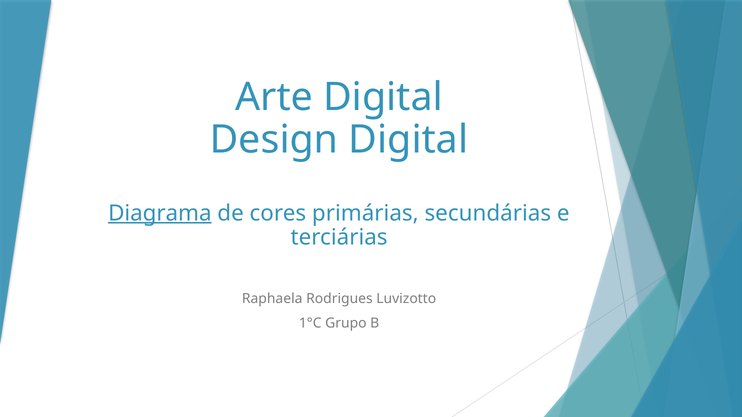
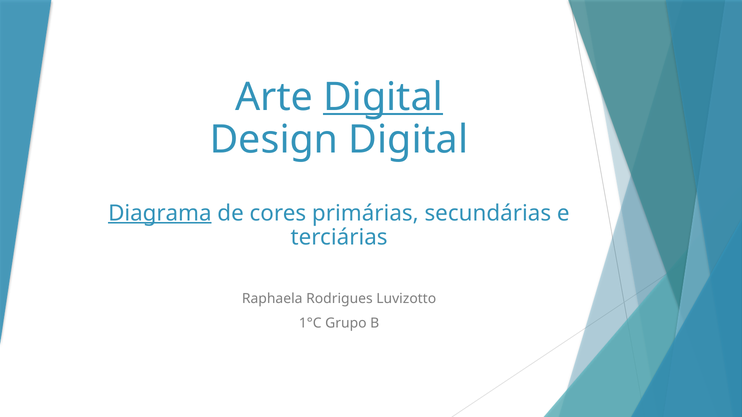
Digital underline: none -> present (383, 97)
